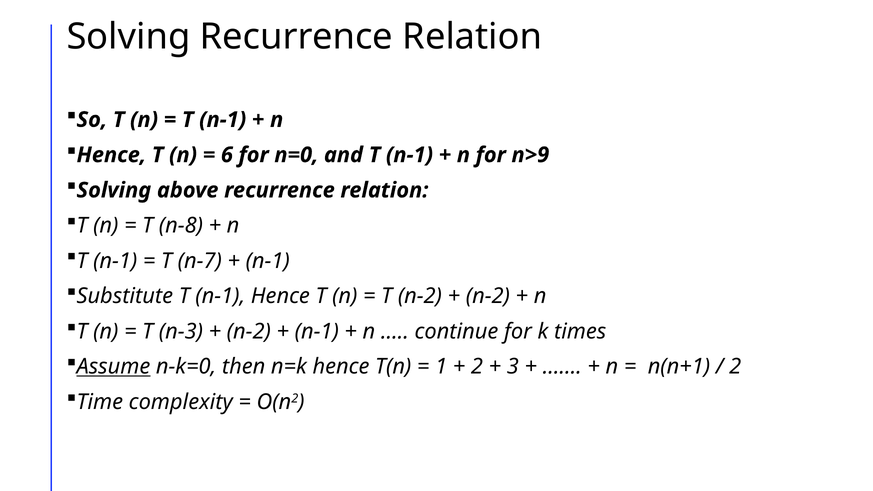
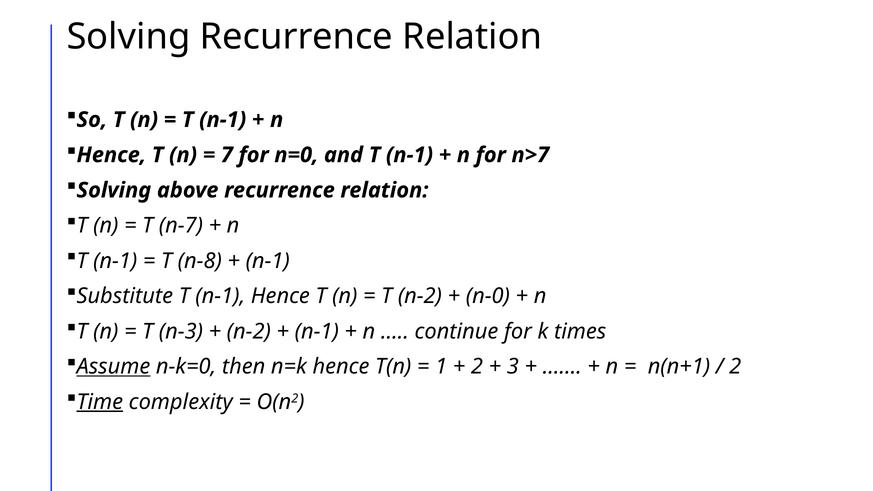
6: 6 -> 7 (227, 155)
n>9: n>9 -> n>7 (530, 155)
n-8: n-8 -> n-7 (181, 226)
n-7: n-7 -> n-8 (200, 261)
n-2: n-2 -> n-0 (488, 296)
Time underline: none -> present (100, 402)
